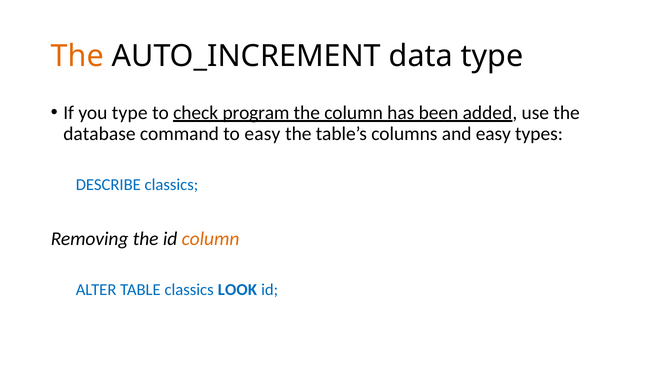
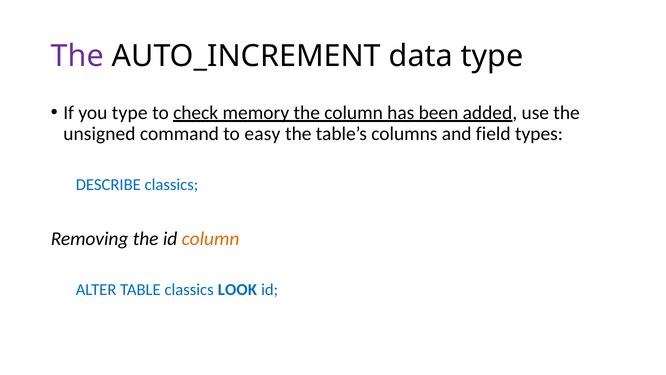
The colour: orange -> purple (77, 56)
program: program -> memory (256, 113)
database: database -> unsigned (99, 134)
and easy: easy -> field (493, 134)
